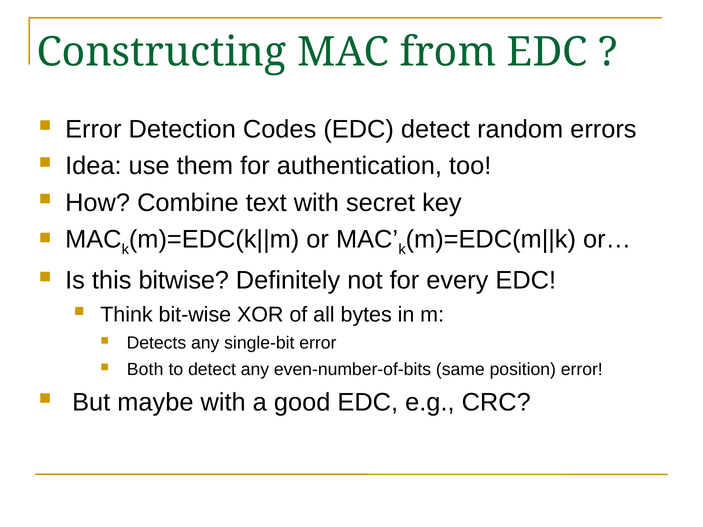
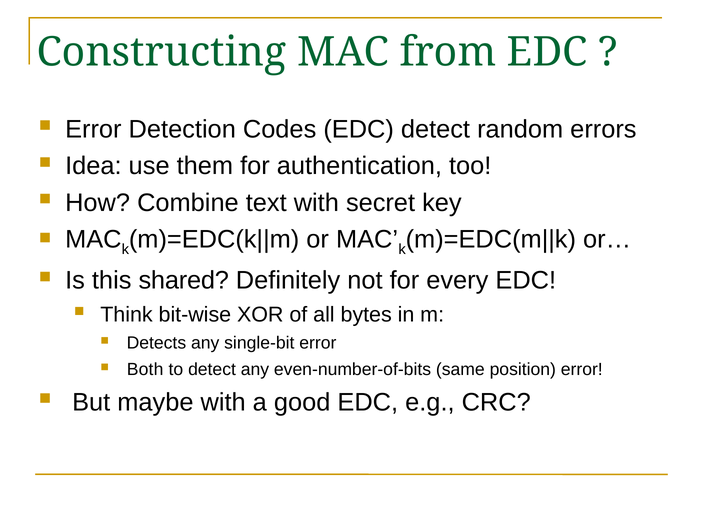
bitwise: bitwise -> shared (184, 281)
